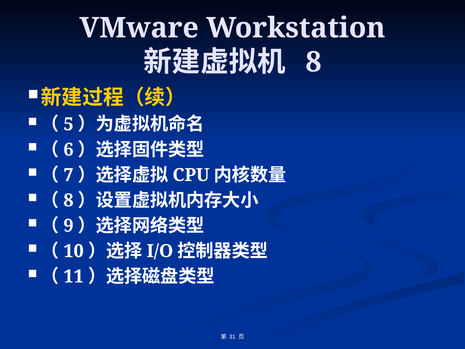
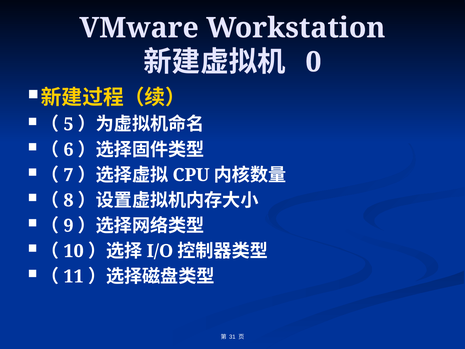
8: 8 -> 0 (313, 62)
